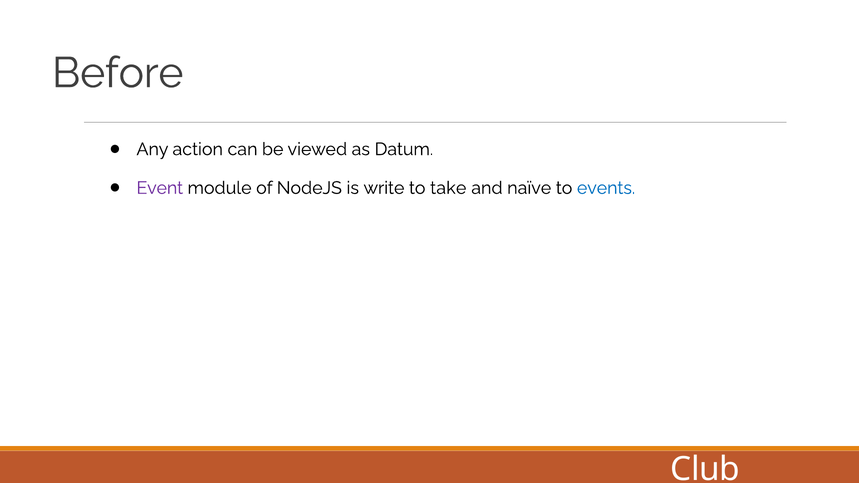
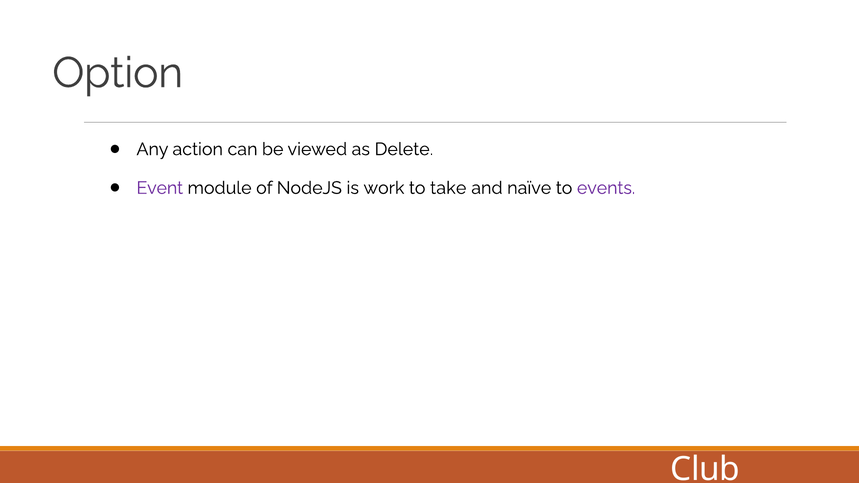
Before: Before -> Option (118, 73)
Datum: Datum -> Delete (404, 149)
write: write -> work (384, 188)
events colour: blue -> purple (606, 188)
